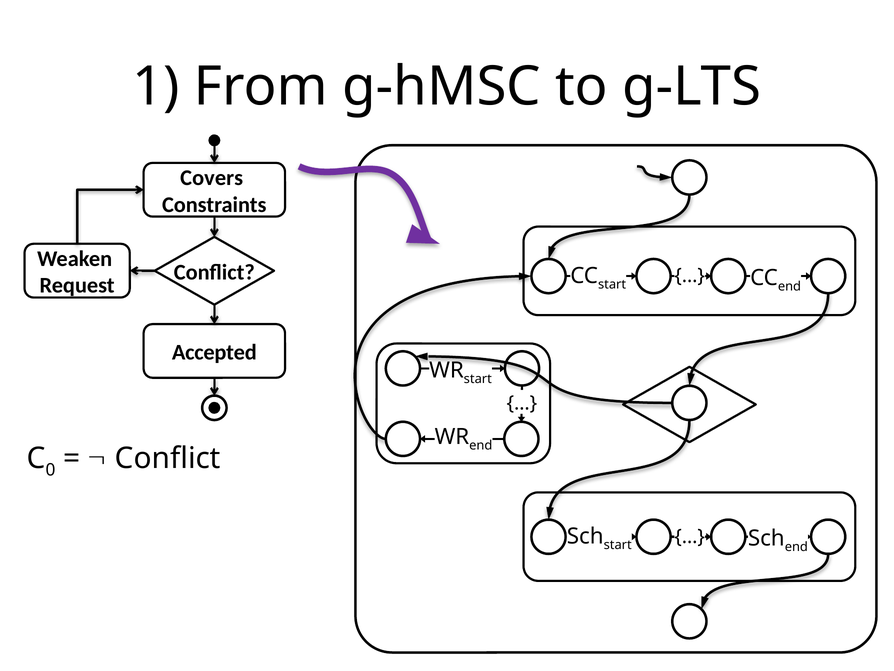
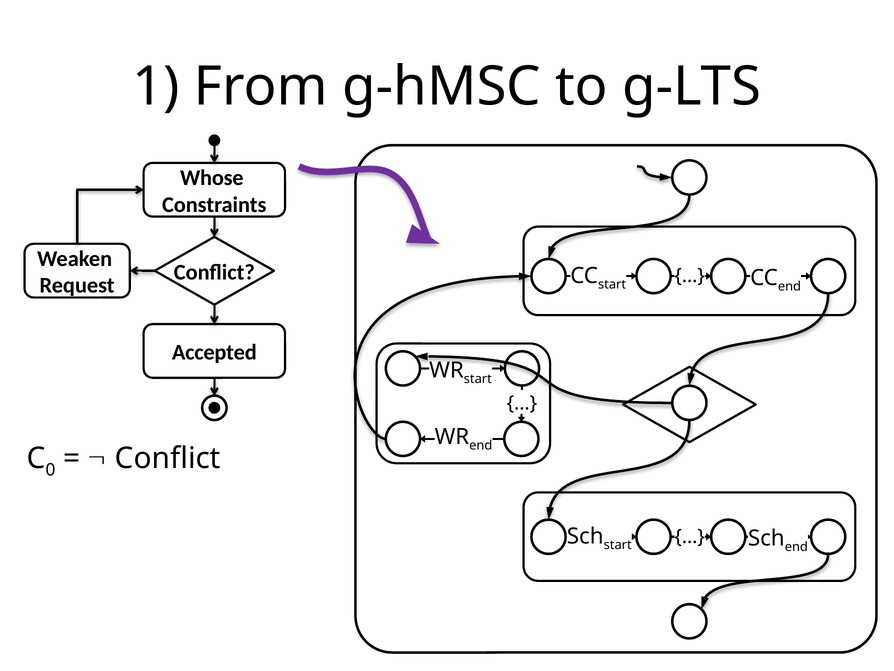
Covers: Covers -> Whose (212, 178)
